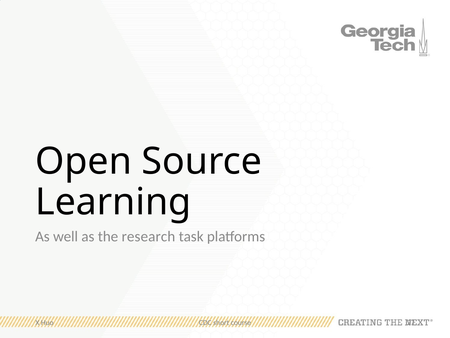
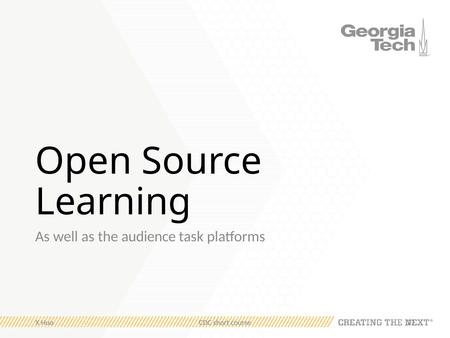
research: research -> audience (149, 236)
